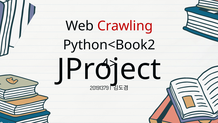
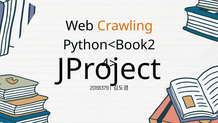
Crawling colour: red -> orange (125, 26)
